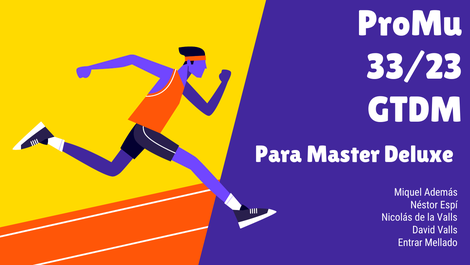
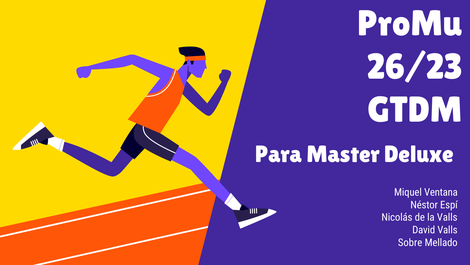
33/23: 33/23 -> 26/23 (415, 67)
Además: Además -> Ventana (441, 192)
Entrar: Entrar -> Sobre (410, 242)
